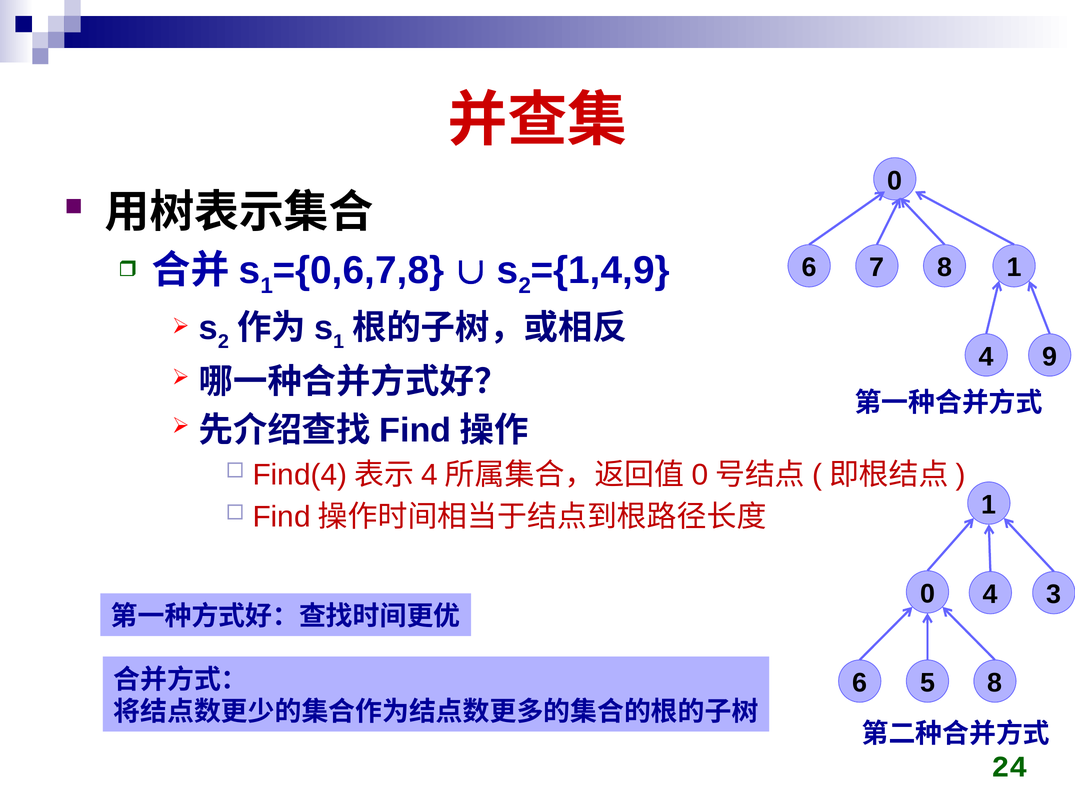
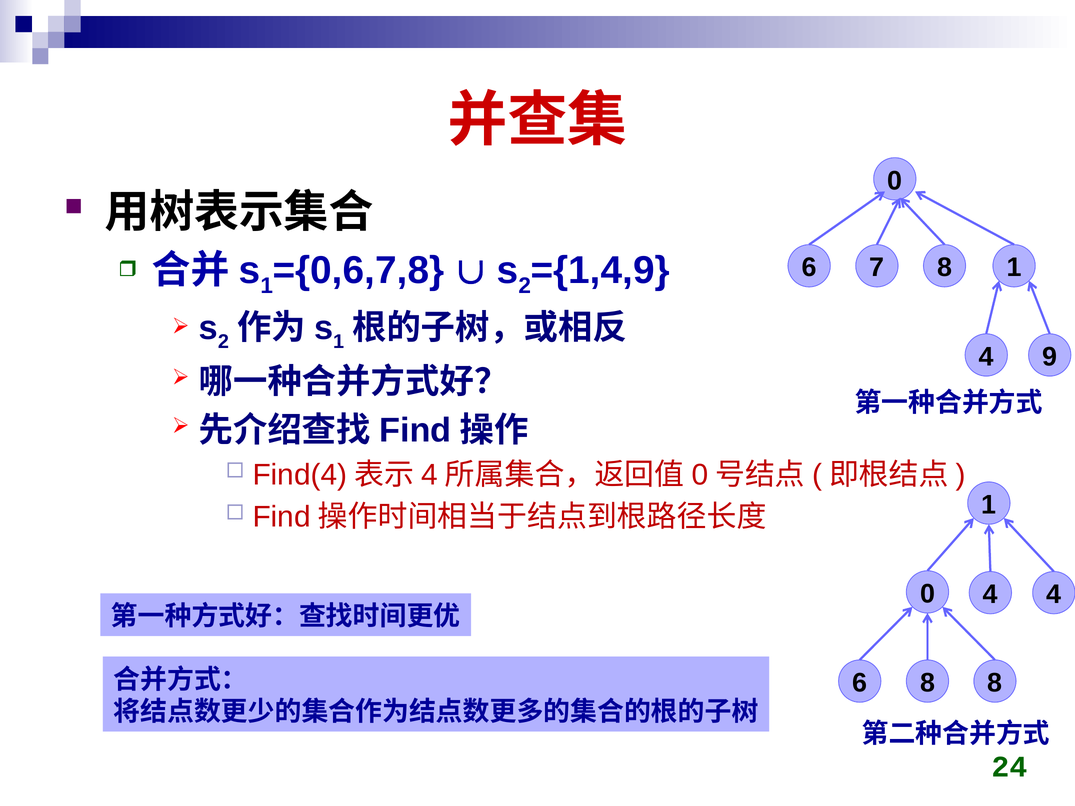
4 3: 3 -> 4 (1054, 595)
6 5: 5 -> 8 (927, 683)
